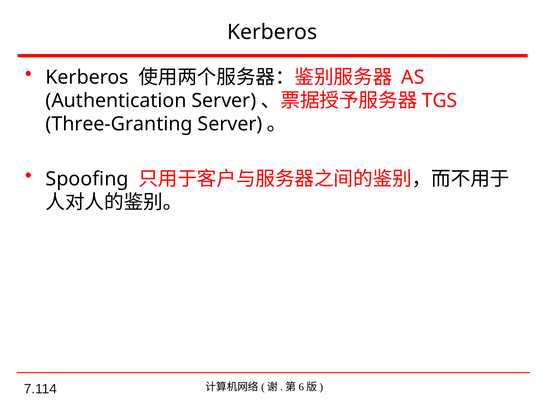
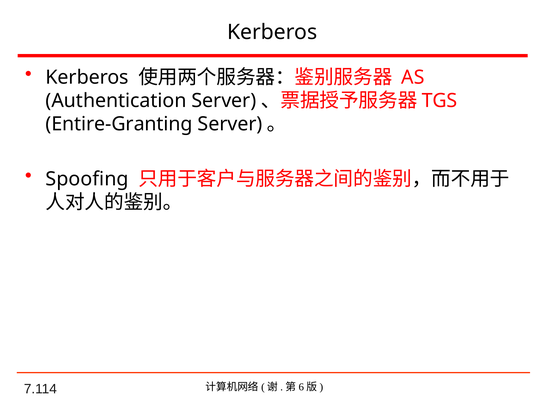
Three-Granting: Three-Granting -> Entire-Granting (119, 124)
